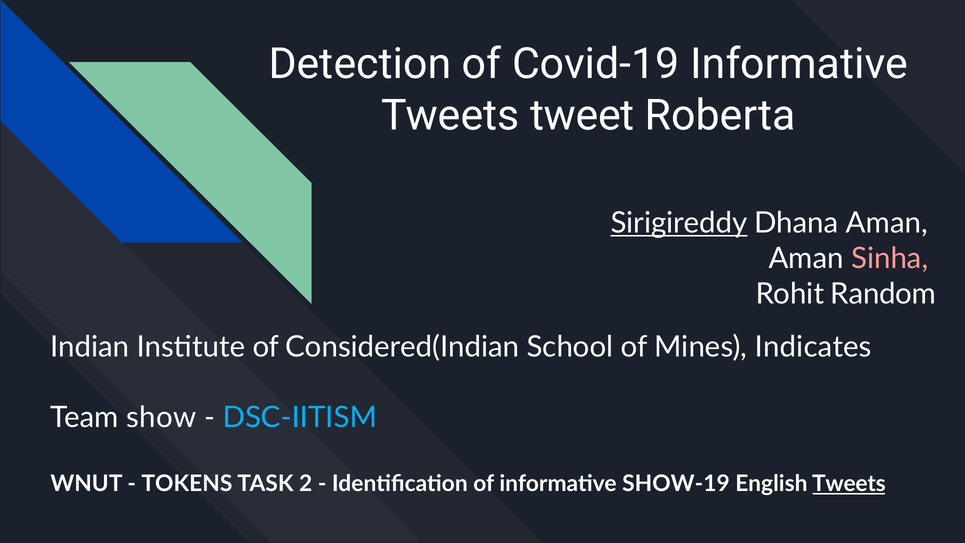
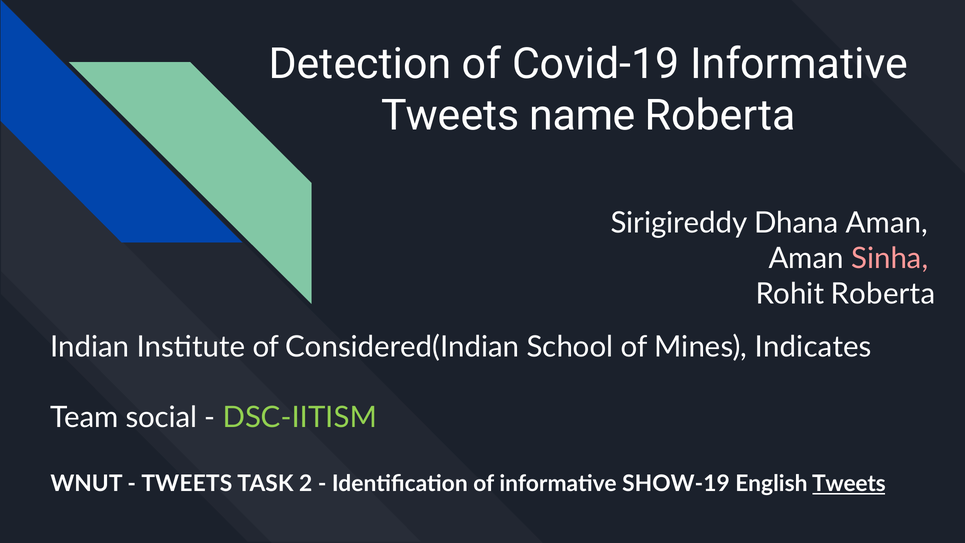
tweet: tweet -> name (582, 116)
Sirigireddy underline: present -> none (679, 223)
Rohit Random: Random -> Roberta (883, 294)
show: show -> social (161, 417)
DSC-IITISM colour: light blue -> light green (300, 417)
TOKENS: TOKENS -> TWEETS (187, 484)
